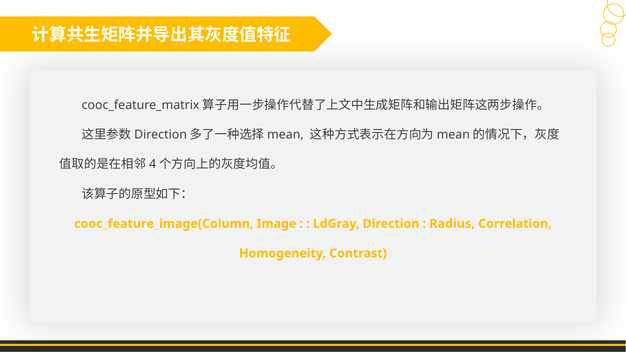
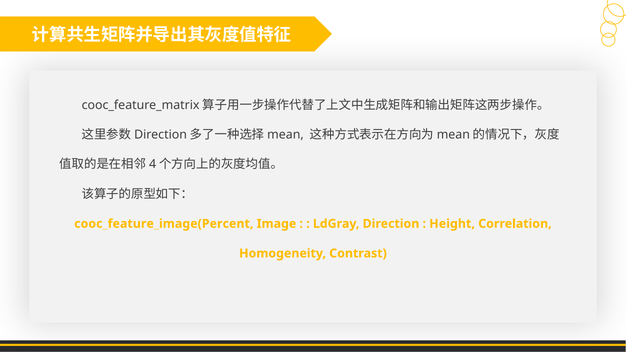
cooc_feature_image(Column: cooc_feature_image(Column -> cooc_feature_image(Percent (164, 224)
Radius: Radius -> Height (452, 224)
